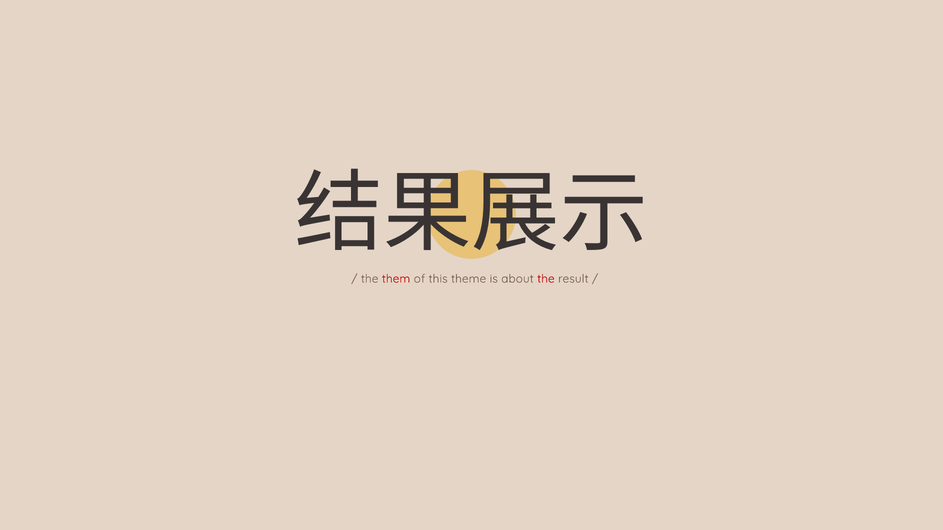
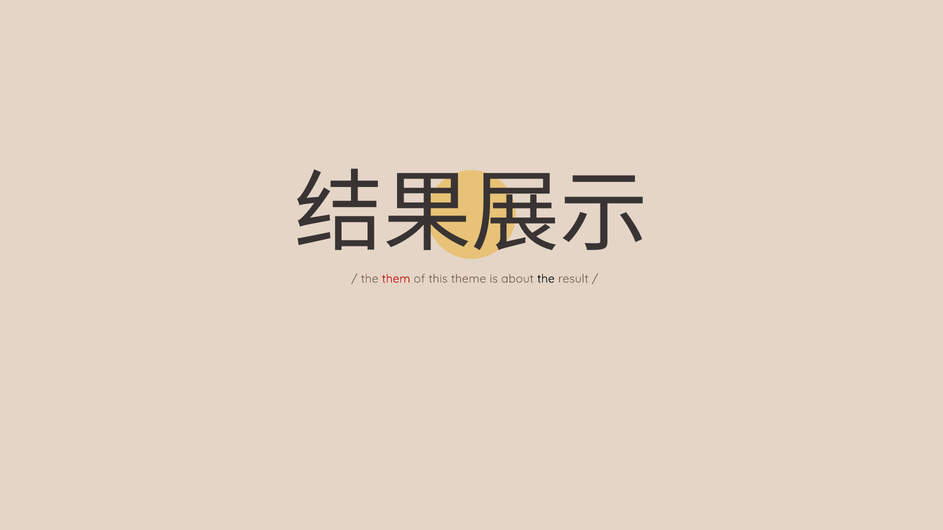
the colour: red -> black (546, 279)
